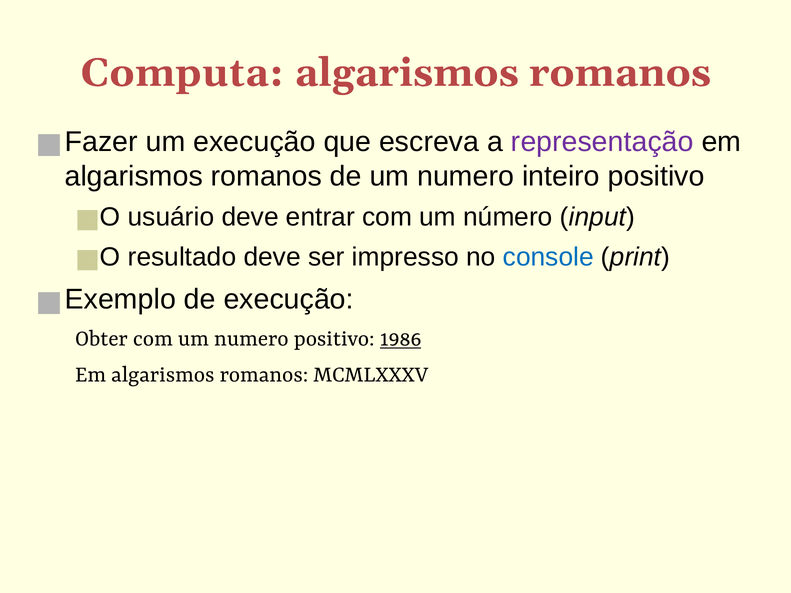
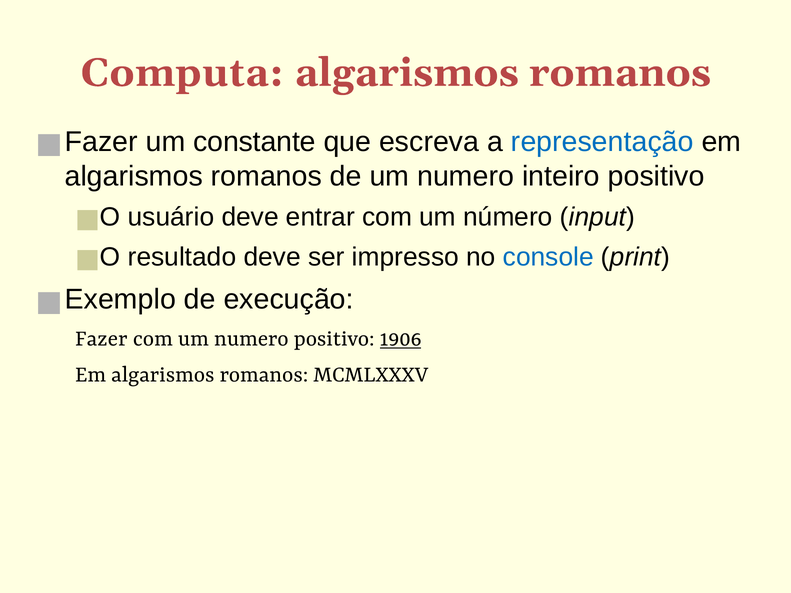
um execução: execução -> constante (255, 142)
representação colour: purple -> blue (602, 142)
Obter: Obter -> Fazer (101, 338)
1986: 1986 -> 1906 (401, 338)
